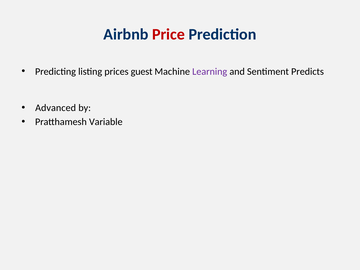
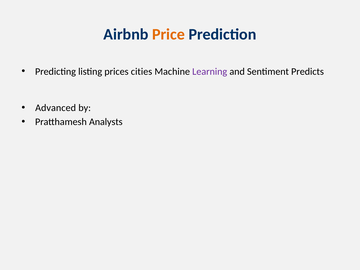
Price colour: red -> orange (168, 34)
guest: guest -> cities (142, 72)
Variable: Variable -> Analysts (106, 122)
